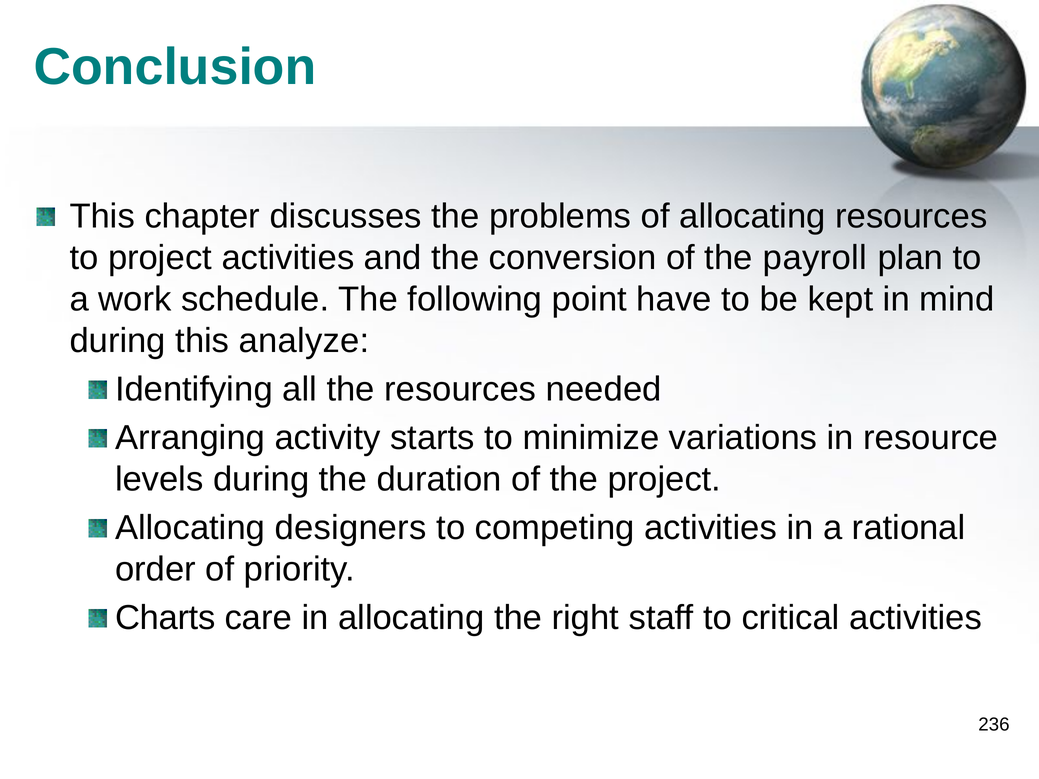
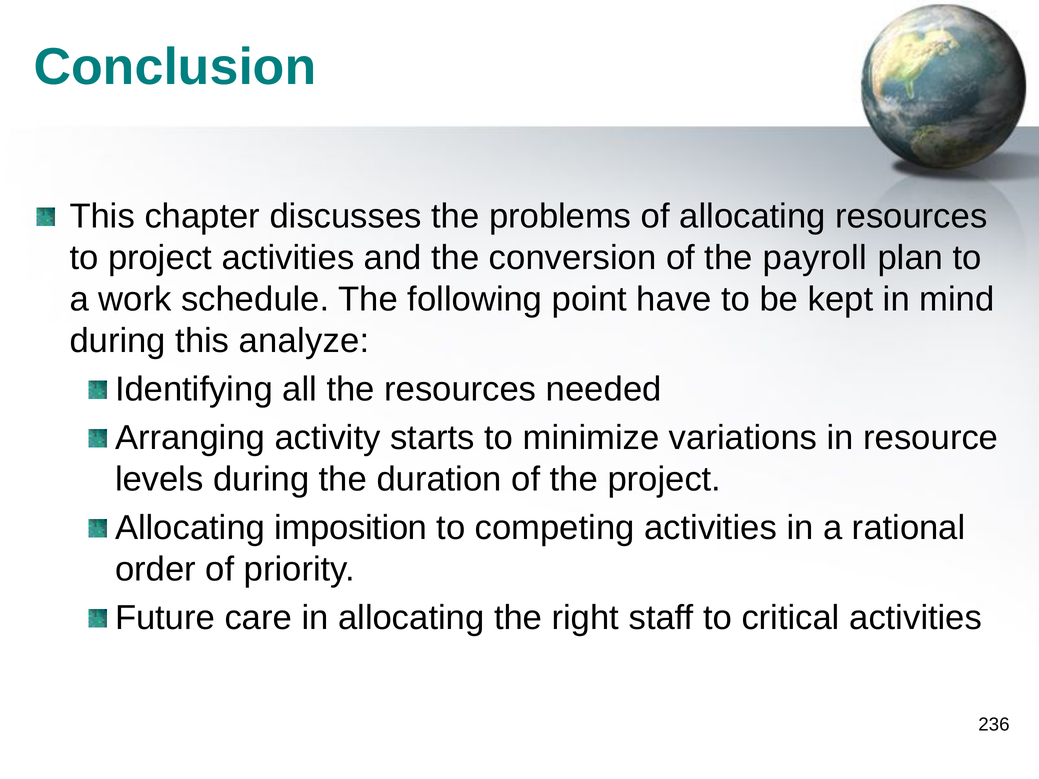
designers: designers -> imposition (351, 528)
Charts: Charts -> Future (165, 618)
